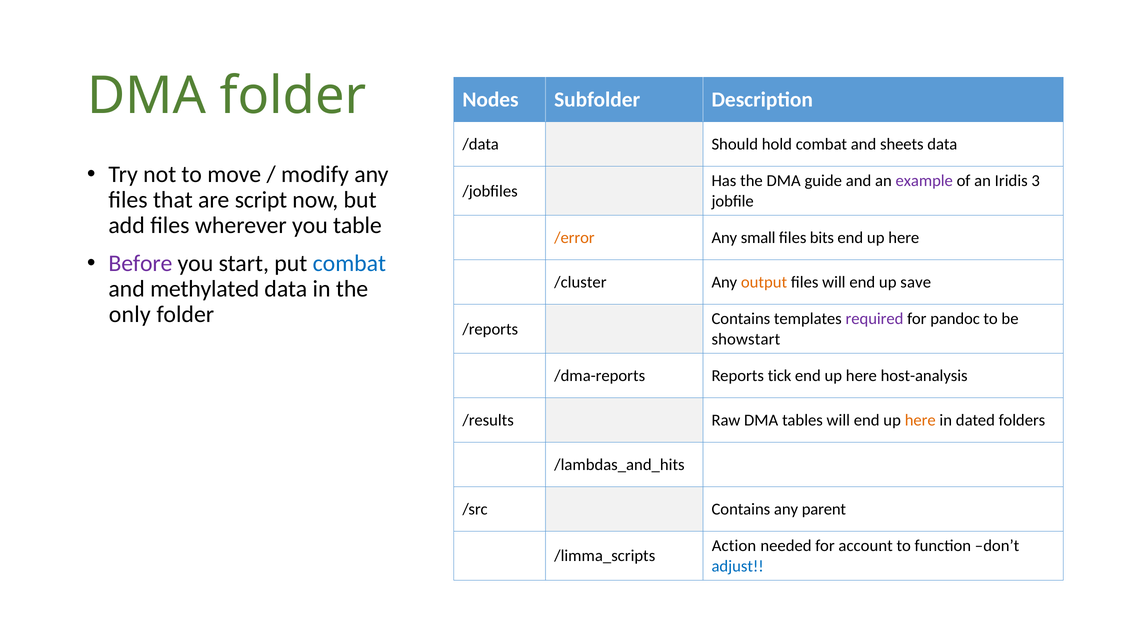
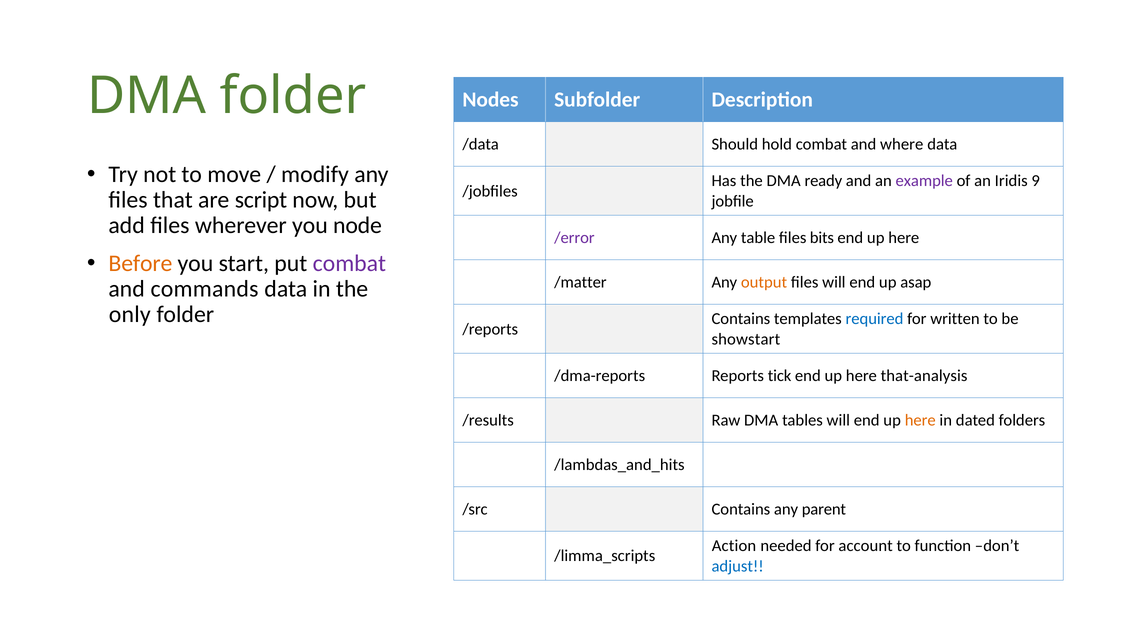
sheets: sheets -> where (902, 144)
guide: guide -> ready (823, 181)
3: 3 -> 9 (1036, 181)
table: table -> node (357, 226)
/error colour: orange -> purple (574, 238)
small: small -> table (758, 238)
Before colour: purple -> orange (140, 263)
combat colour: blue -> purple (349, 263)
/cluster: /cluster -> /matter (580, 282)
save: save -> asap (916, 282)
methylated: methylated -> commands (205, 289)
required colour: purple -> blue (875, 319)
pandoc: pandoc -> written (955, 319)
host-analysis: host-analysis -> that-analysis (924, 376)
